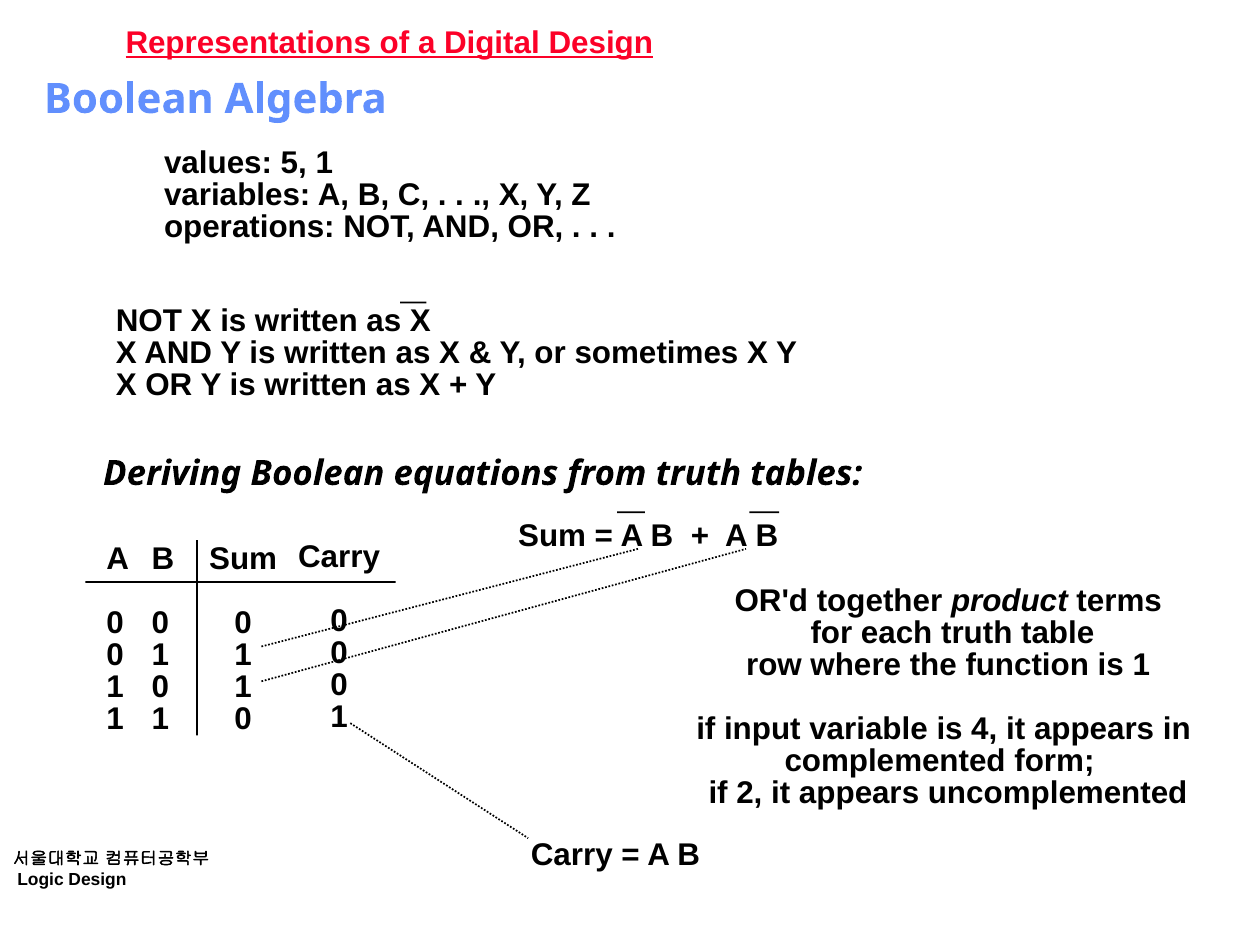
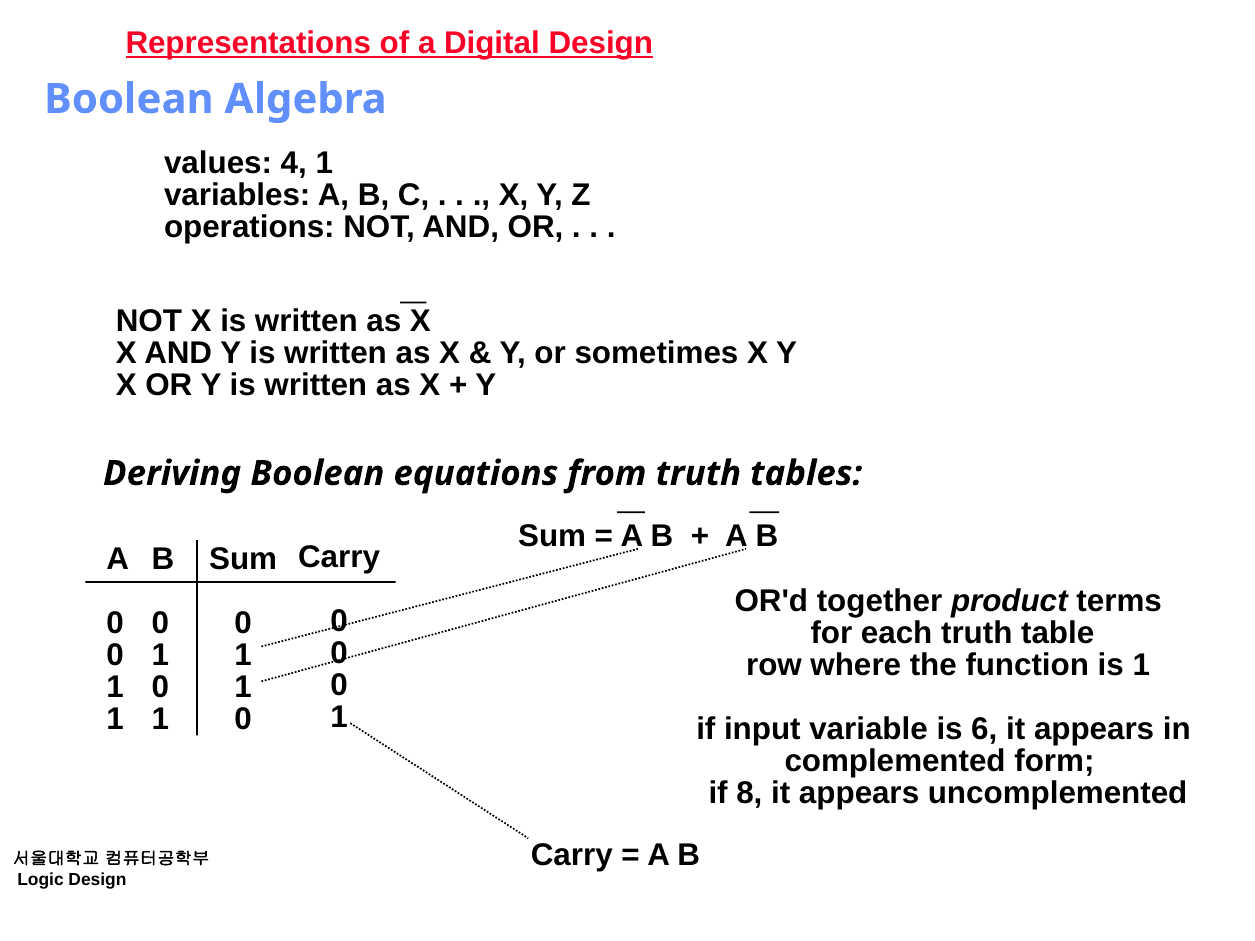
5: 5 -> 4 (294, 163)
4: 4 -> 6 (984, 729)
2: 2 -> 8 (749, 793)
